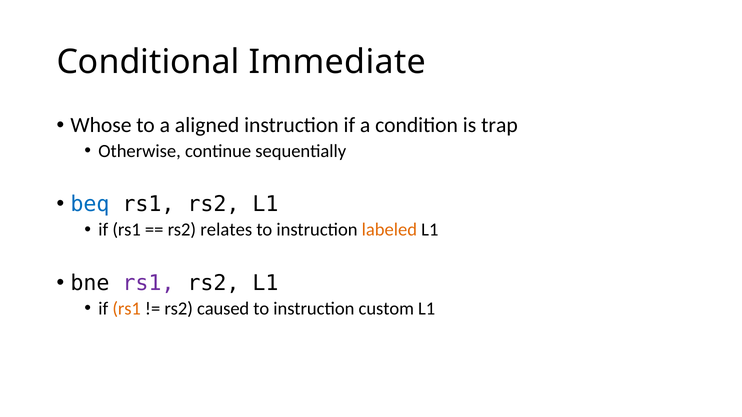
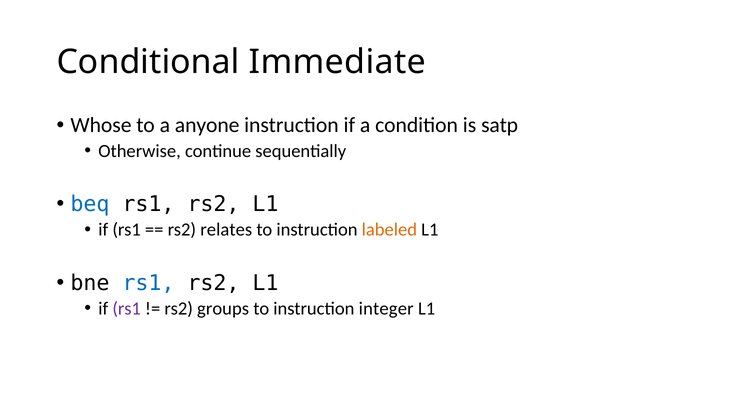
aligned: aligned -> anyone (207, 125)
trap: trap -> satp (500, 125)
rs1 colour: purple -> blue (148, 283)
rs1 colour: orange -> purple (127, 309)
caused: caused -> groups (223, 309)
custom: custom -> integer (386, 309)
